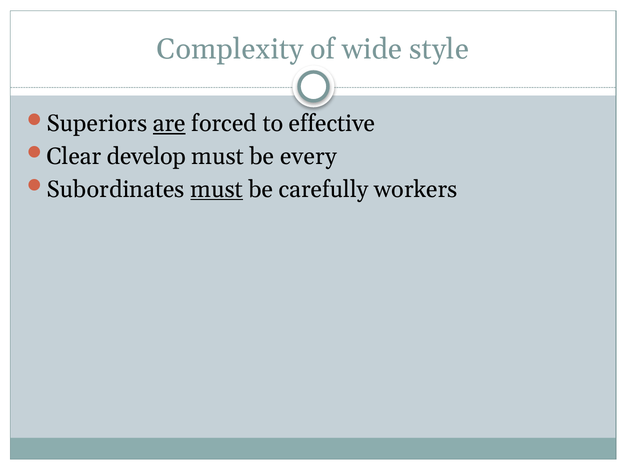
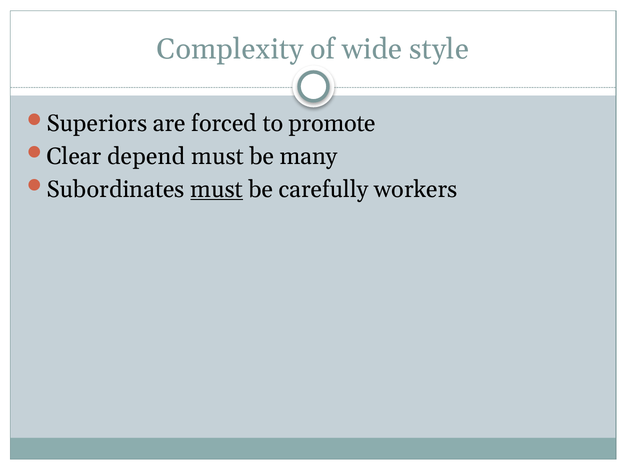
are underline: present -> none (169, 124)
effective: effective -> promote (332, 124)
develop: develop -> depend (146, 157)
every: every -> many (309, 157)
